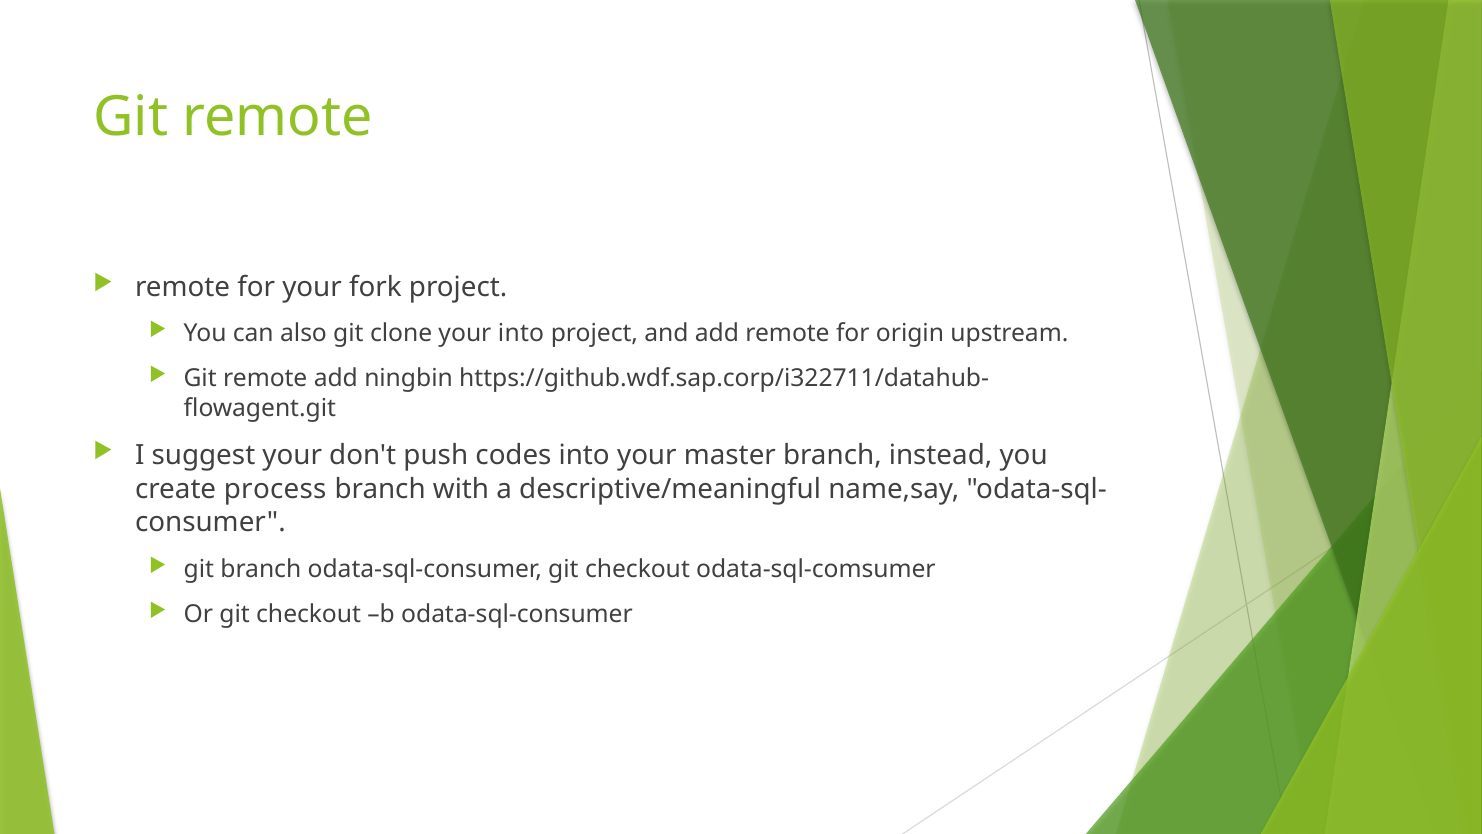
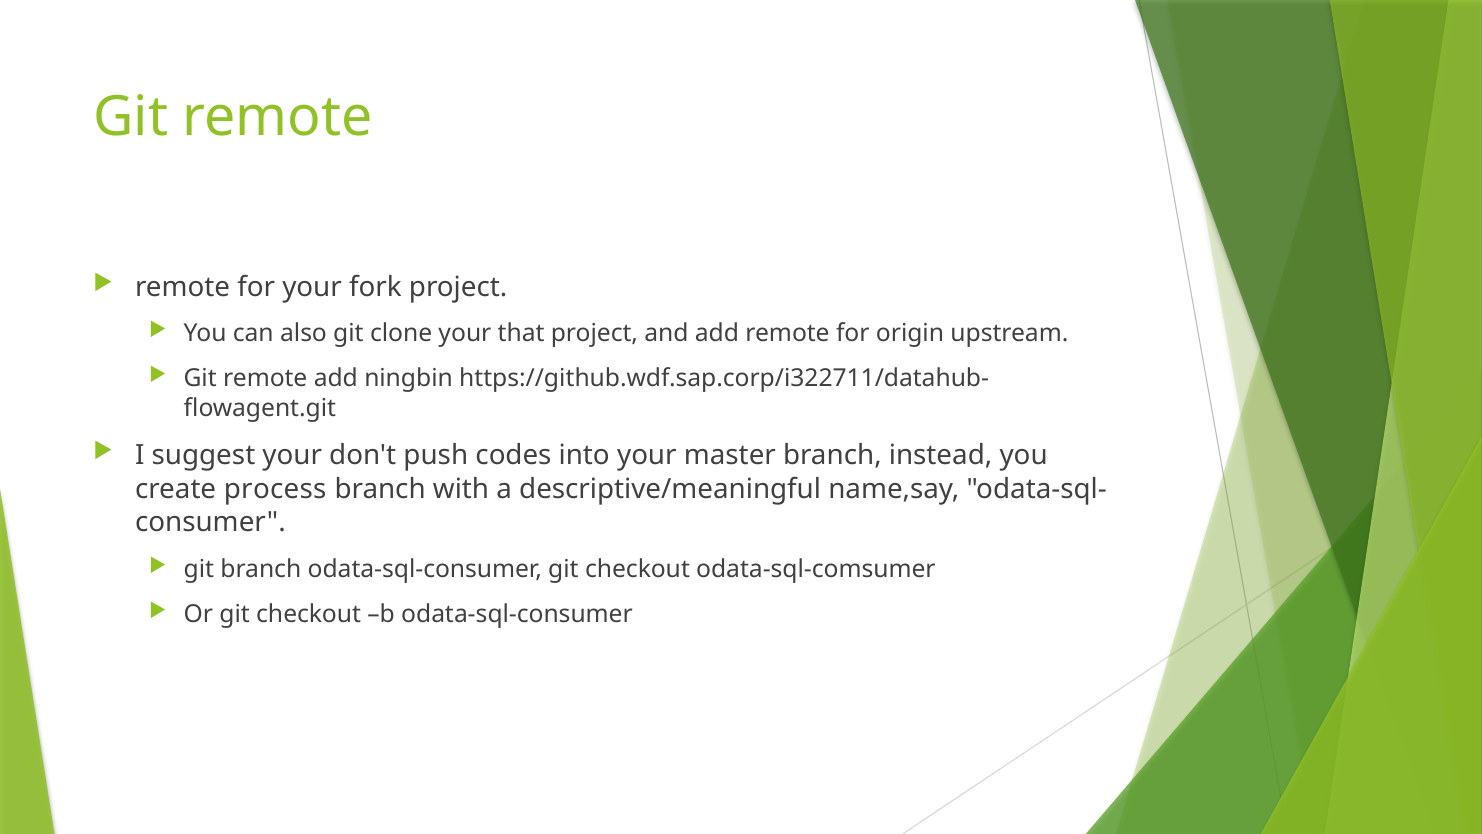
your into: into -> that (521, 334)
